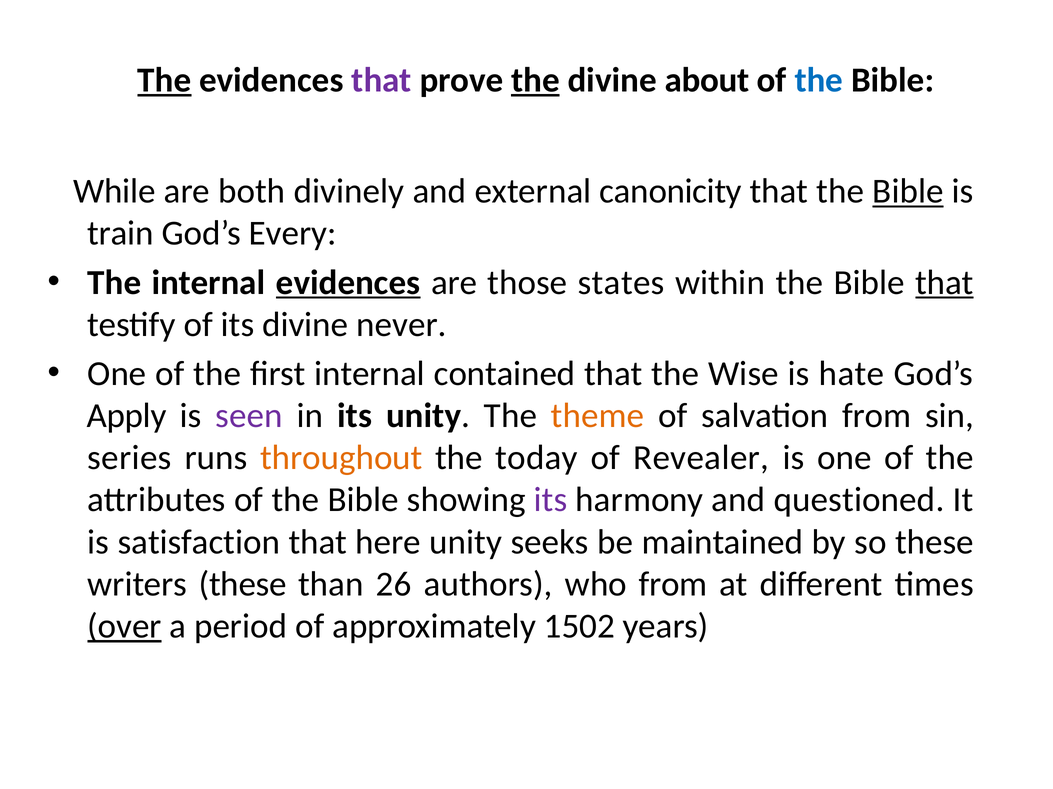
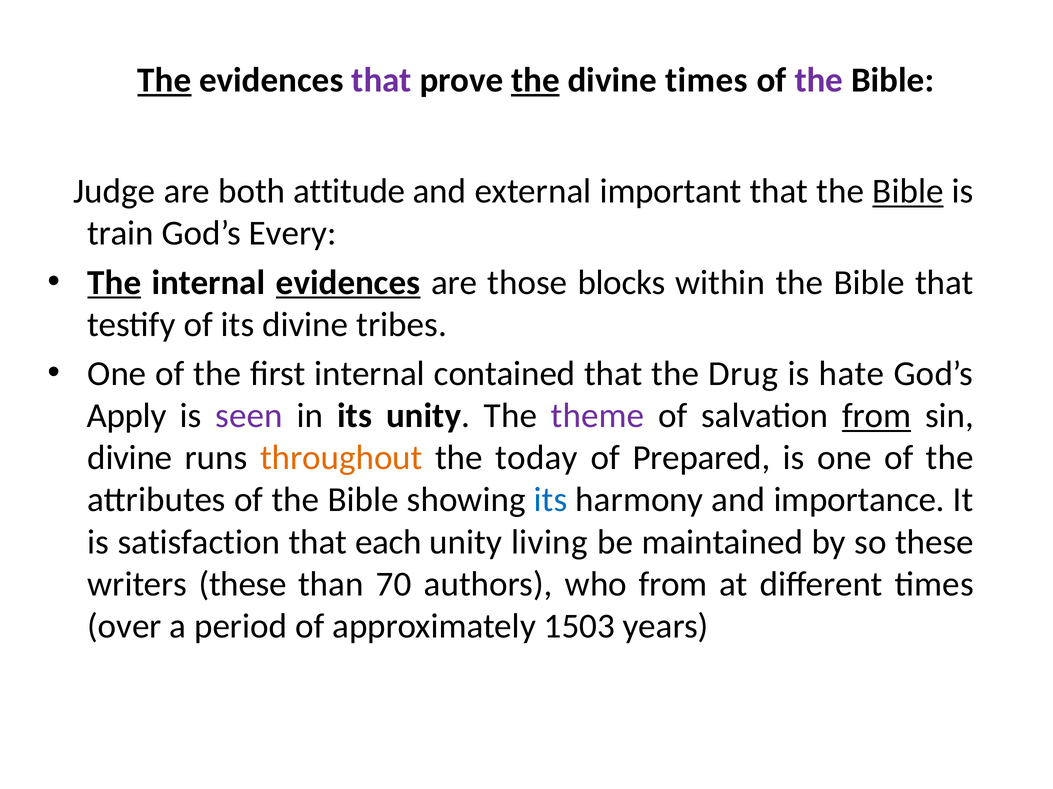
divine about: about -> times (707, 80)
the colour: blue -> purple (819, 80)
While: While -> Judge (114, 192)
divinely: divinely -> attitude (349, 192)
canonicity: canonicity -> important (671, 192)
The underline: none -> present (114, 283)
states: states -> blocks (622, 283)
that underline: present -> none (944, 283)
never: never -> tribes (402, 325)
Wise: Wise -> Drug (743, 374)
theme colour: orange -> purple (597, 416)
from underline: none -> present (877, 416)
series: series -> divine (130, 458)
Revealer: Revealer -> Prepared (702, 458)
its colour: purple -> blue (551, 500)
questioned: questioned -> importance (859, 500)
here: here -> each (388, 542)
seeks: seeks -> living (549, 542)
26: 26 -> 70 (394, 585)
over underline: present -> none (124, 627)
1502: 1502 -> 1503 (579, 627)
